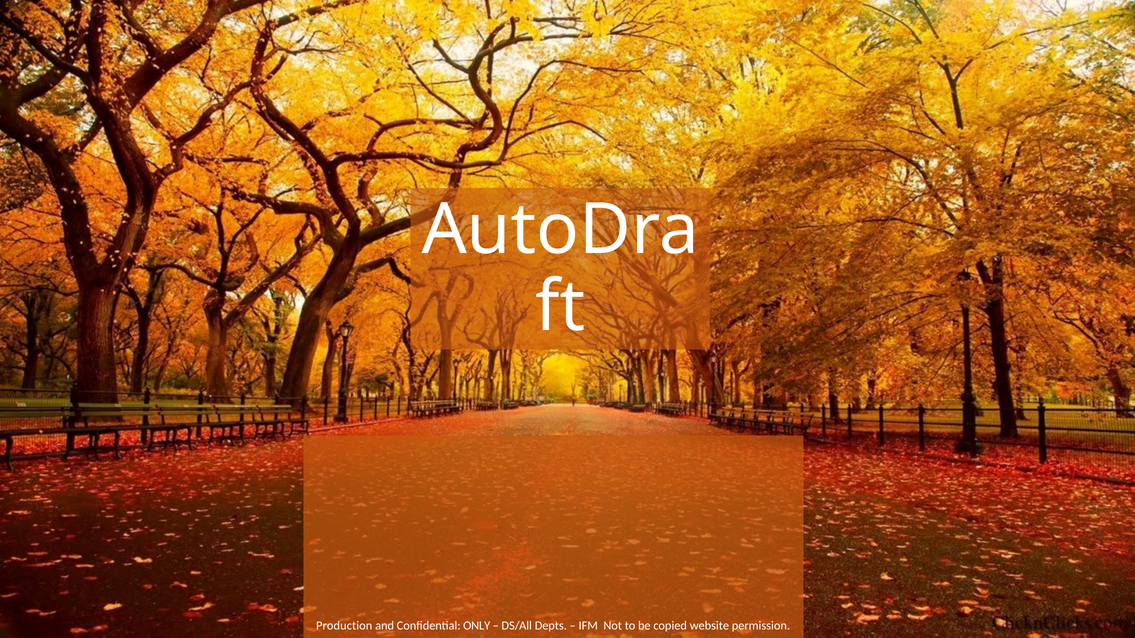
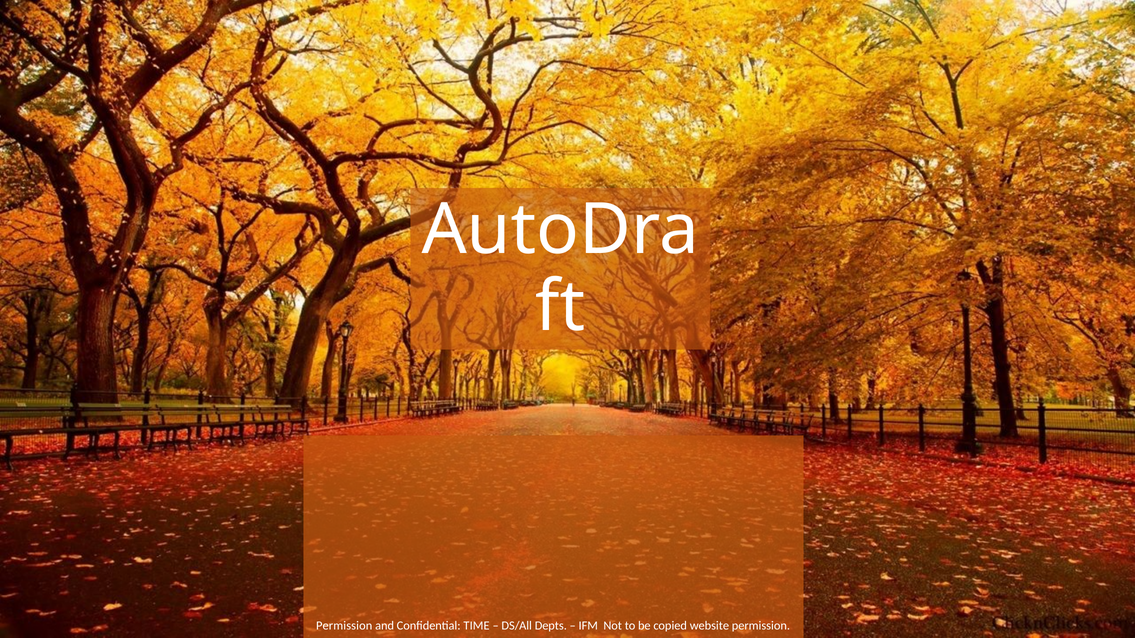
Production: Production -> Permission (344, 626)
ONLY: ONLY -> TIME (477, 626)
